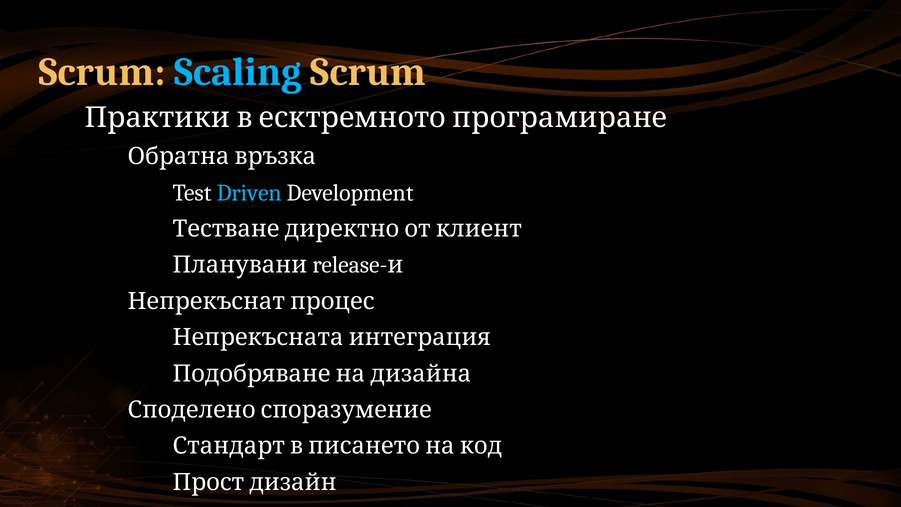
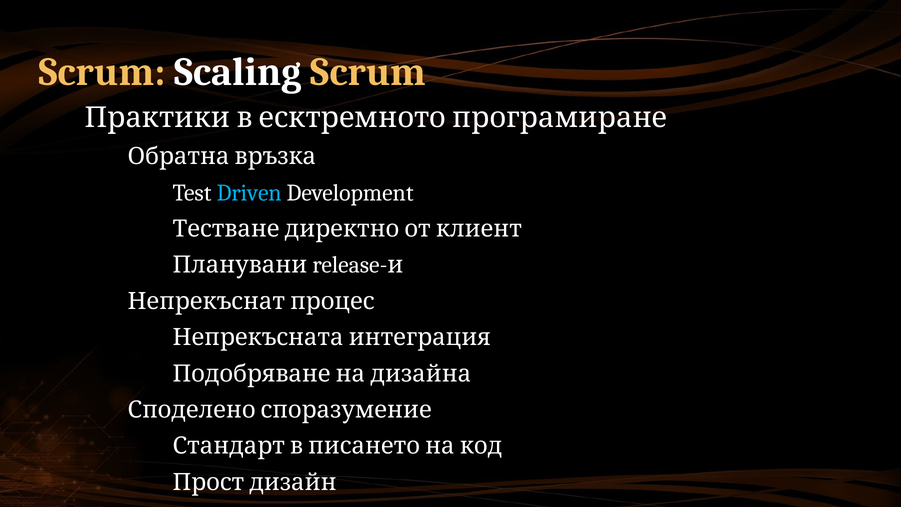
Scaling colour: light blue -> white (238, 72)
